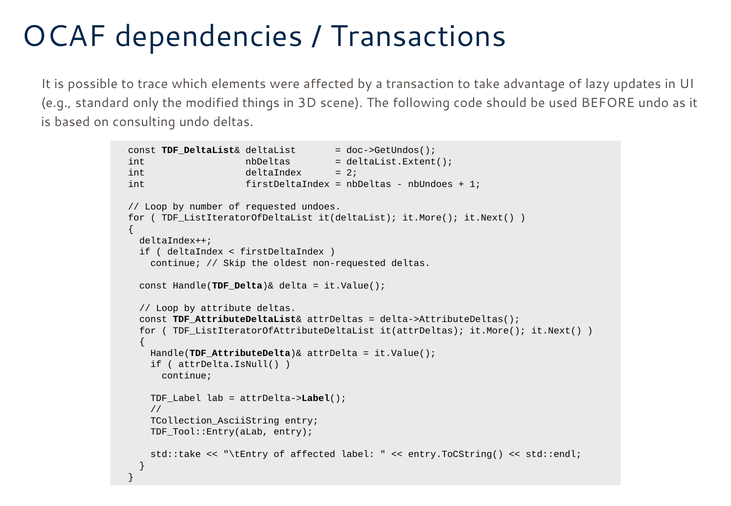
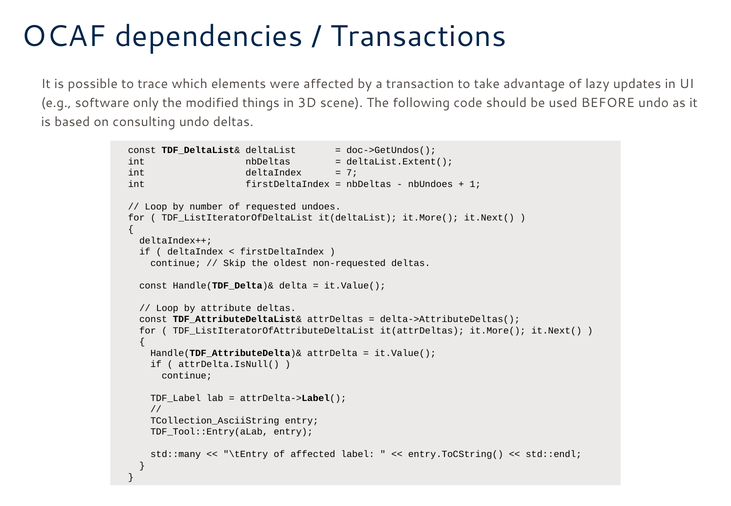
standard: standard -> software (102, 103)
2: 2 -> 7 (352, 173)
std::take: std::take -> std::many (176, 454)
